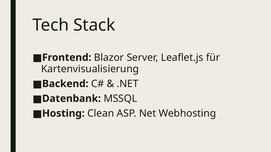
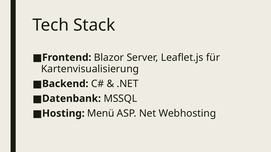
Clean: Clean -> Menü (101, 114)
